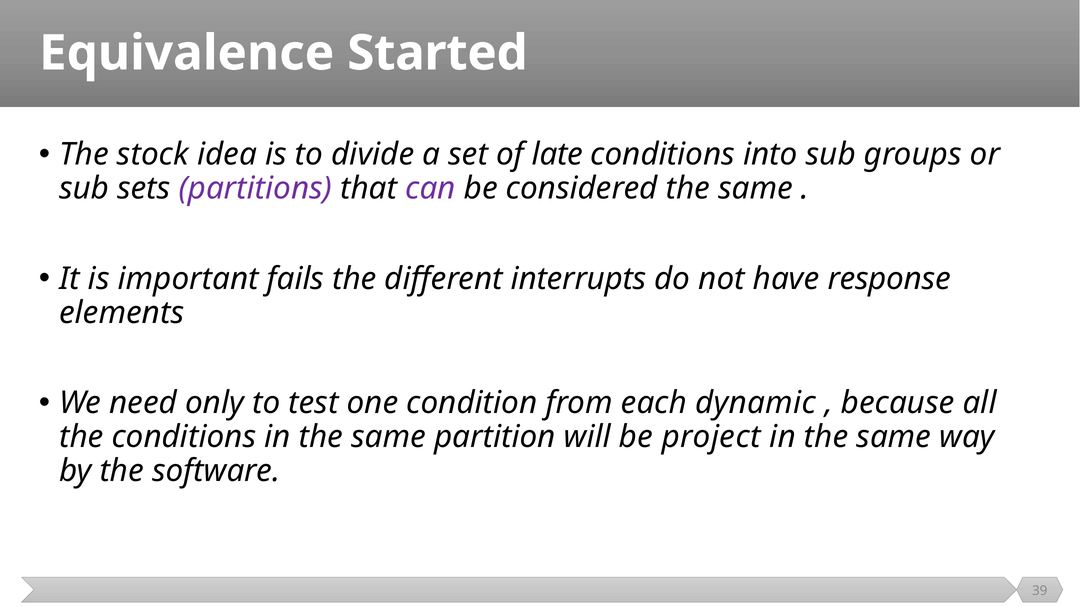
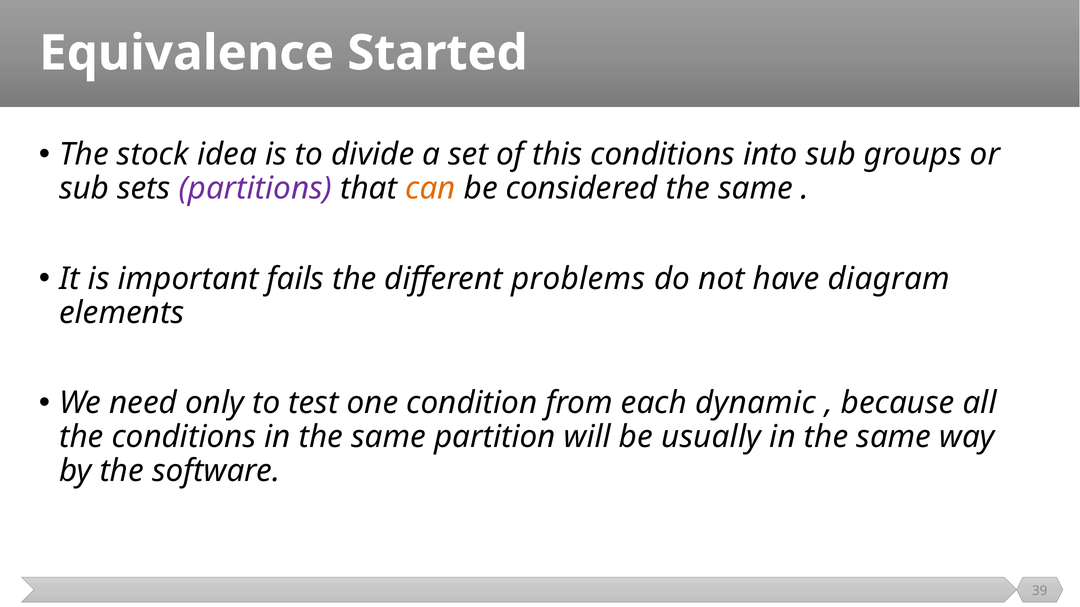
late: late -> this (557, 155)
can colour: purple -> orange (431, 189)
interrupts: interrupts -> problems (578, 279)
response: response -> diagram (889, 279)
project: project -> usually (711, 437)
